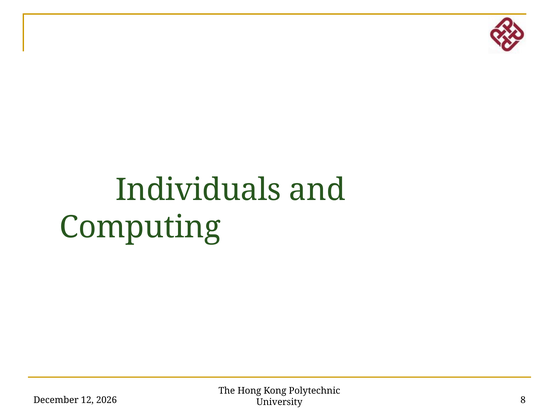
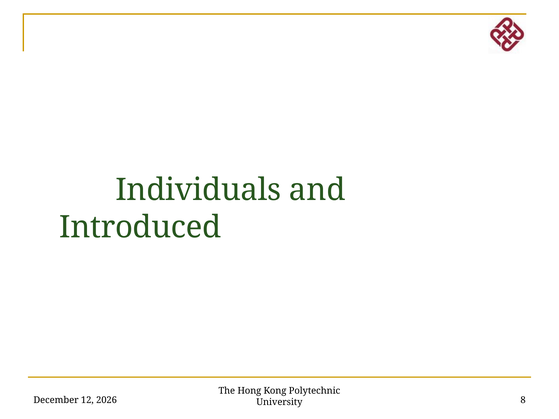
Computing: Computing -> Introduced (140, 227)
